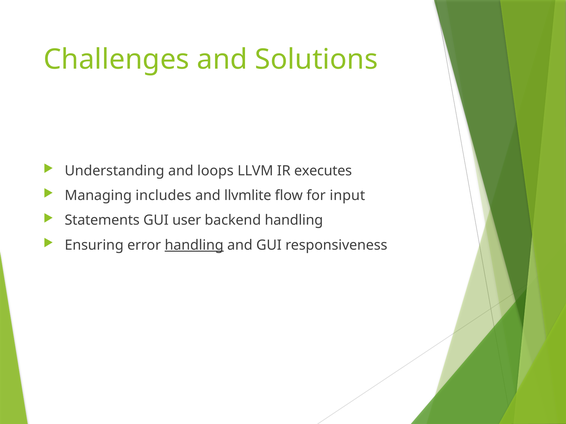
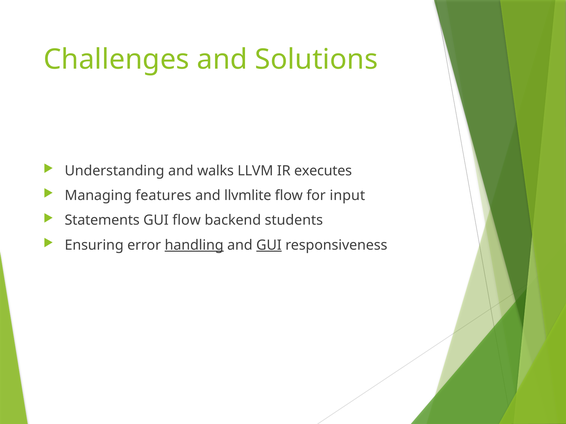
loops: loops -> walks (216, 171)
includes: includes -> features (163, 196)
GUI user: user -> flow (187, 221)
backend handling: handling -> students (294, 221)
GUI underline: none -> present (269, 245)
